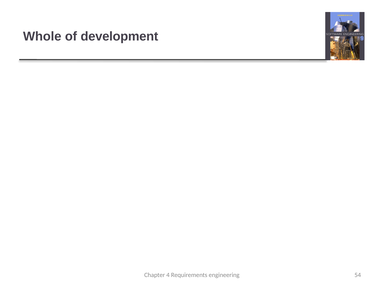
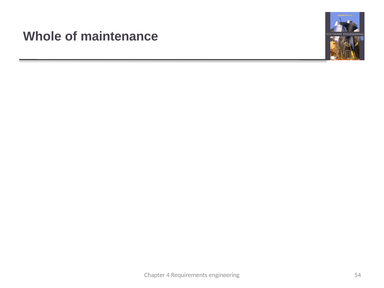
development: development -> maintenance (119, 36)
